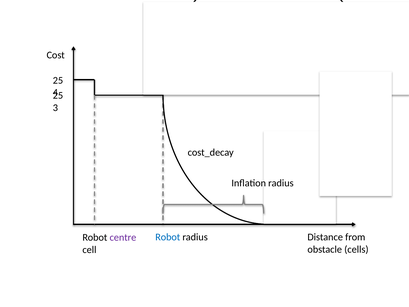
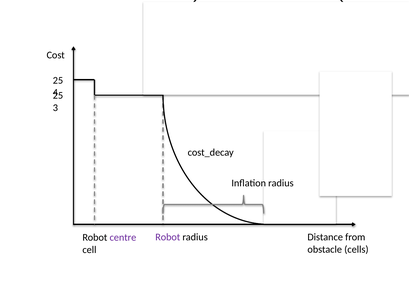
Robot colour: blue -> purple (168, 237)
